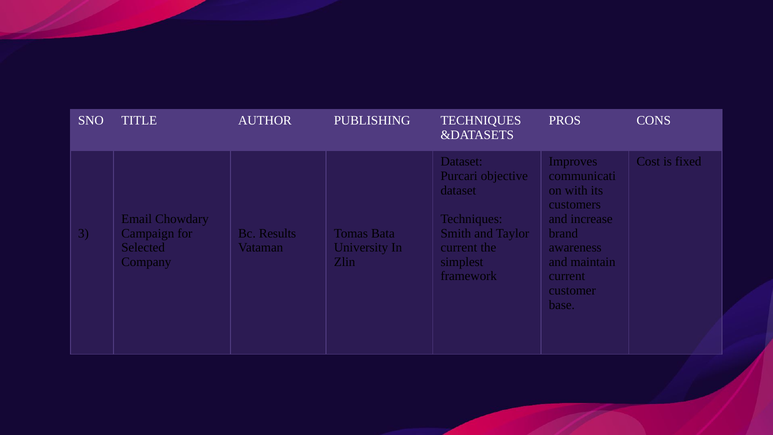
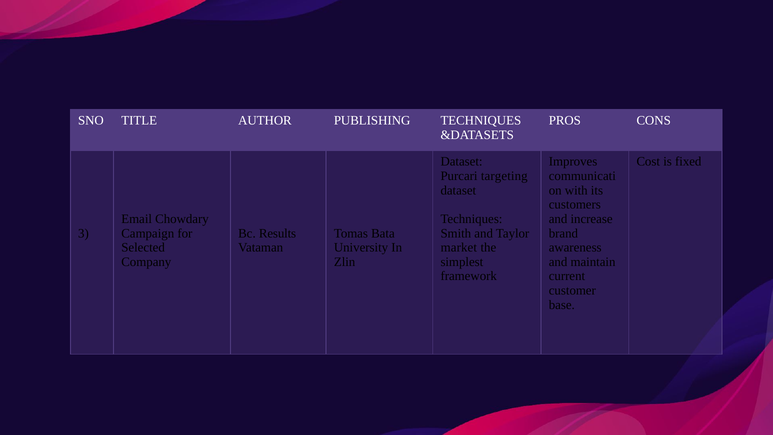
objective: objective -> targeting (504, 176)
current: current -> market (459, 247)
